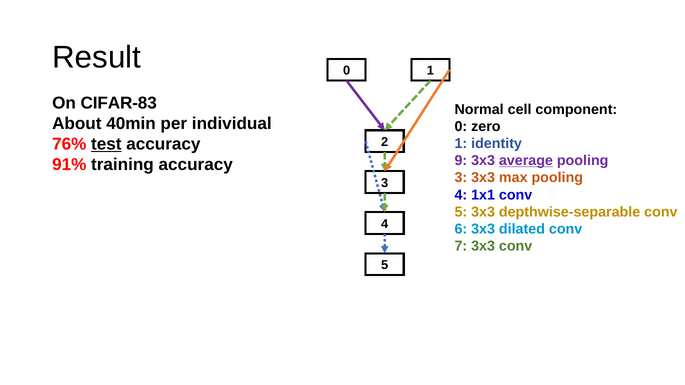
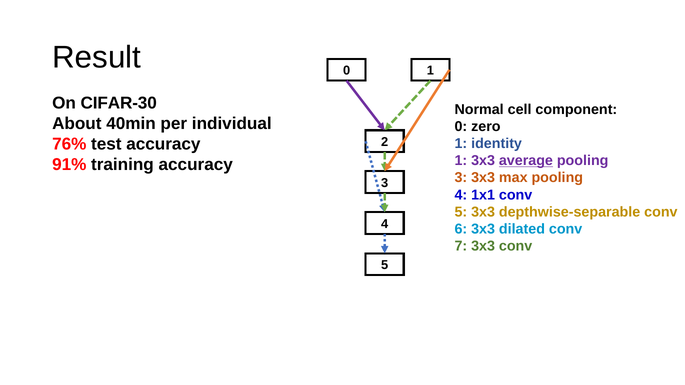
CIFAR-83: CIFAR-83 -> CIFAR-30 (119, 103)
test underline: present -> none (106, 144)
9: 9 -> 1 (461, 161)
